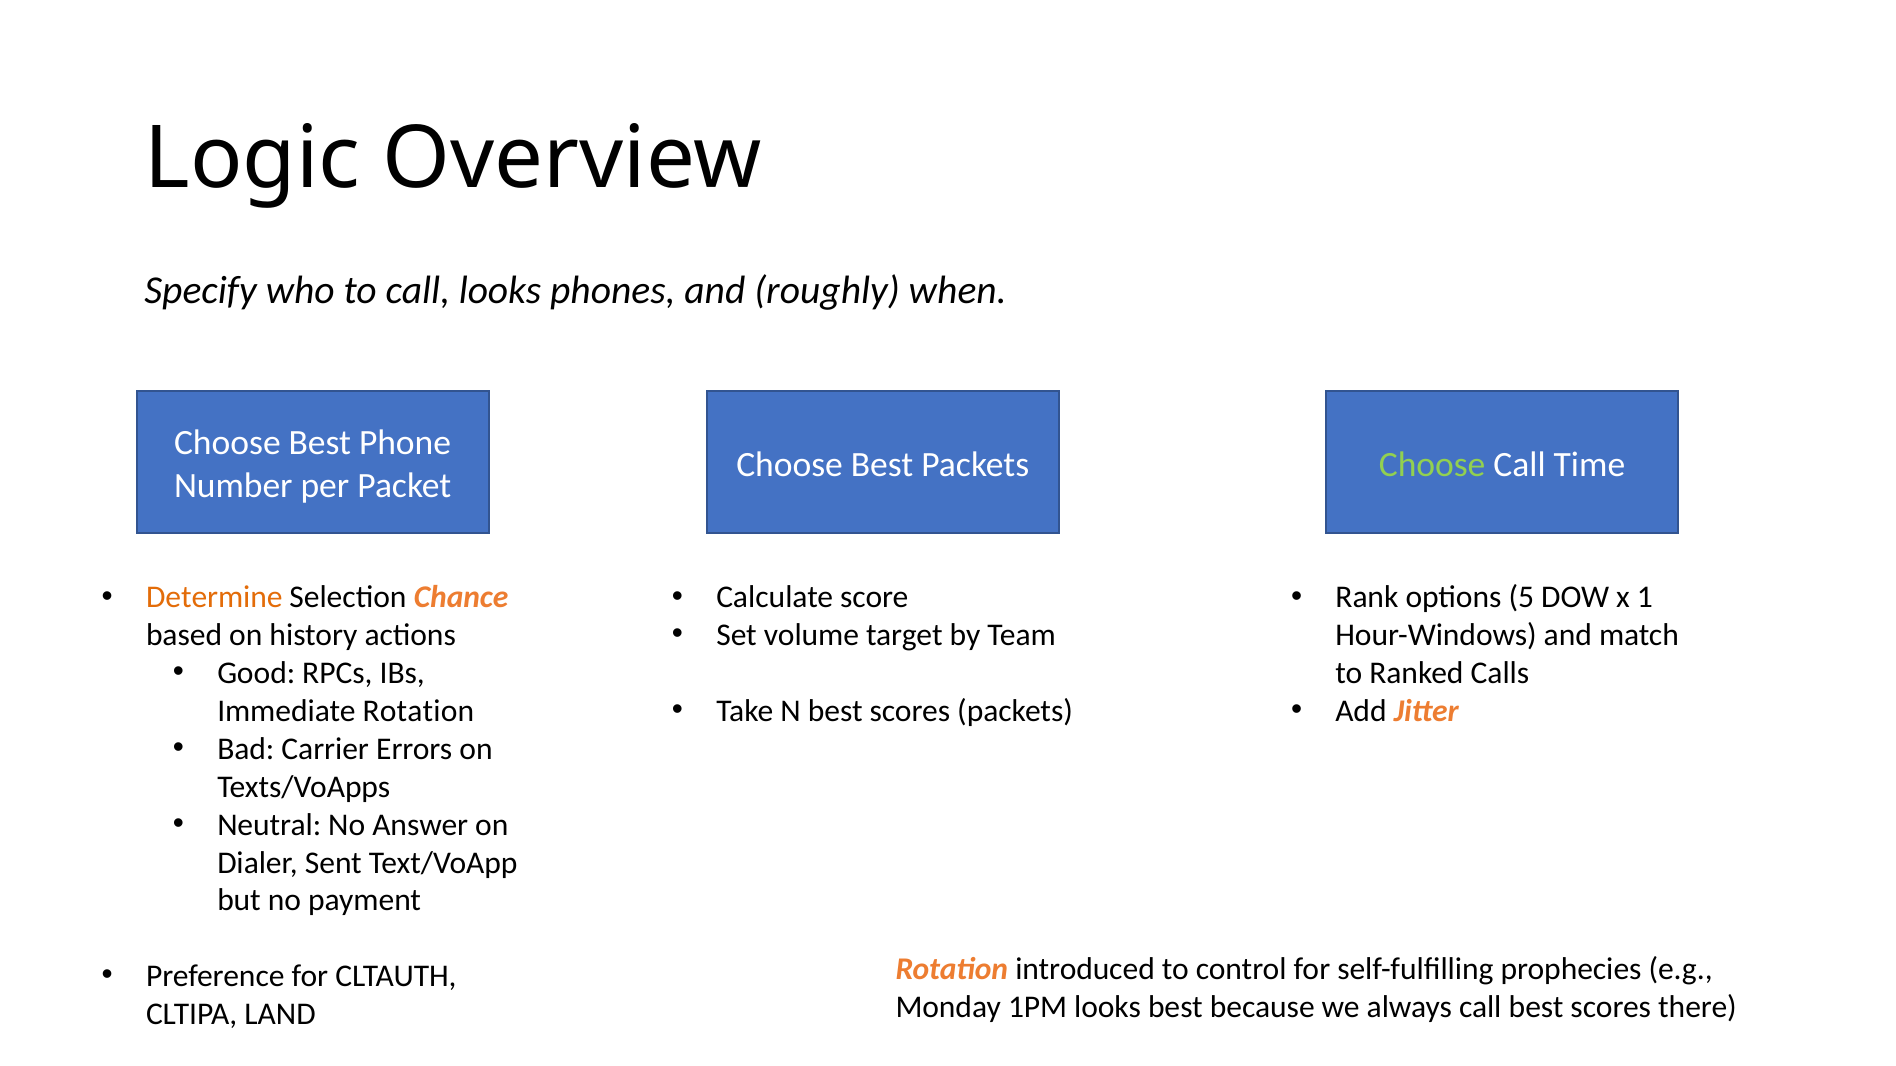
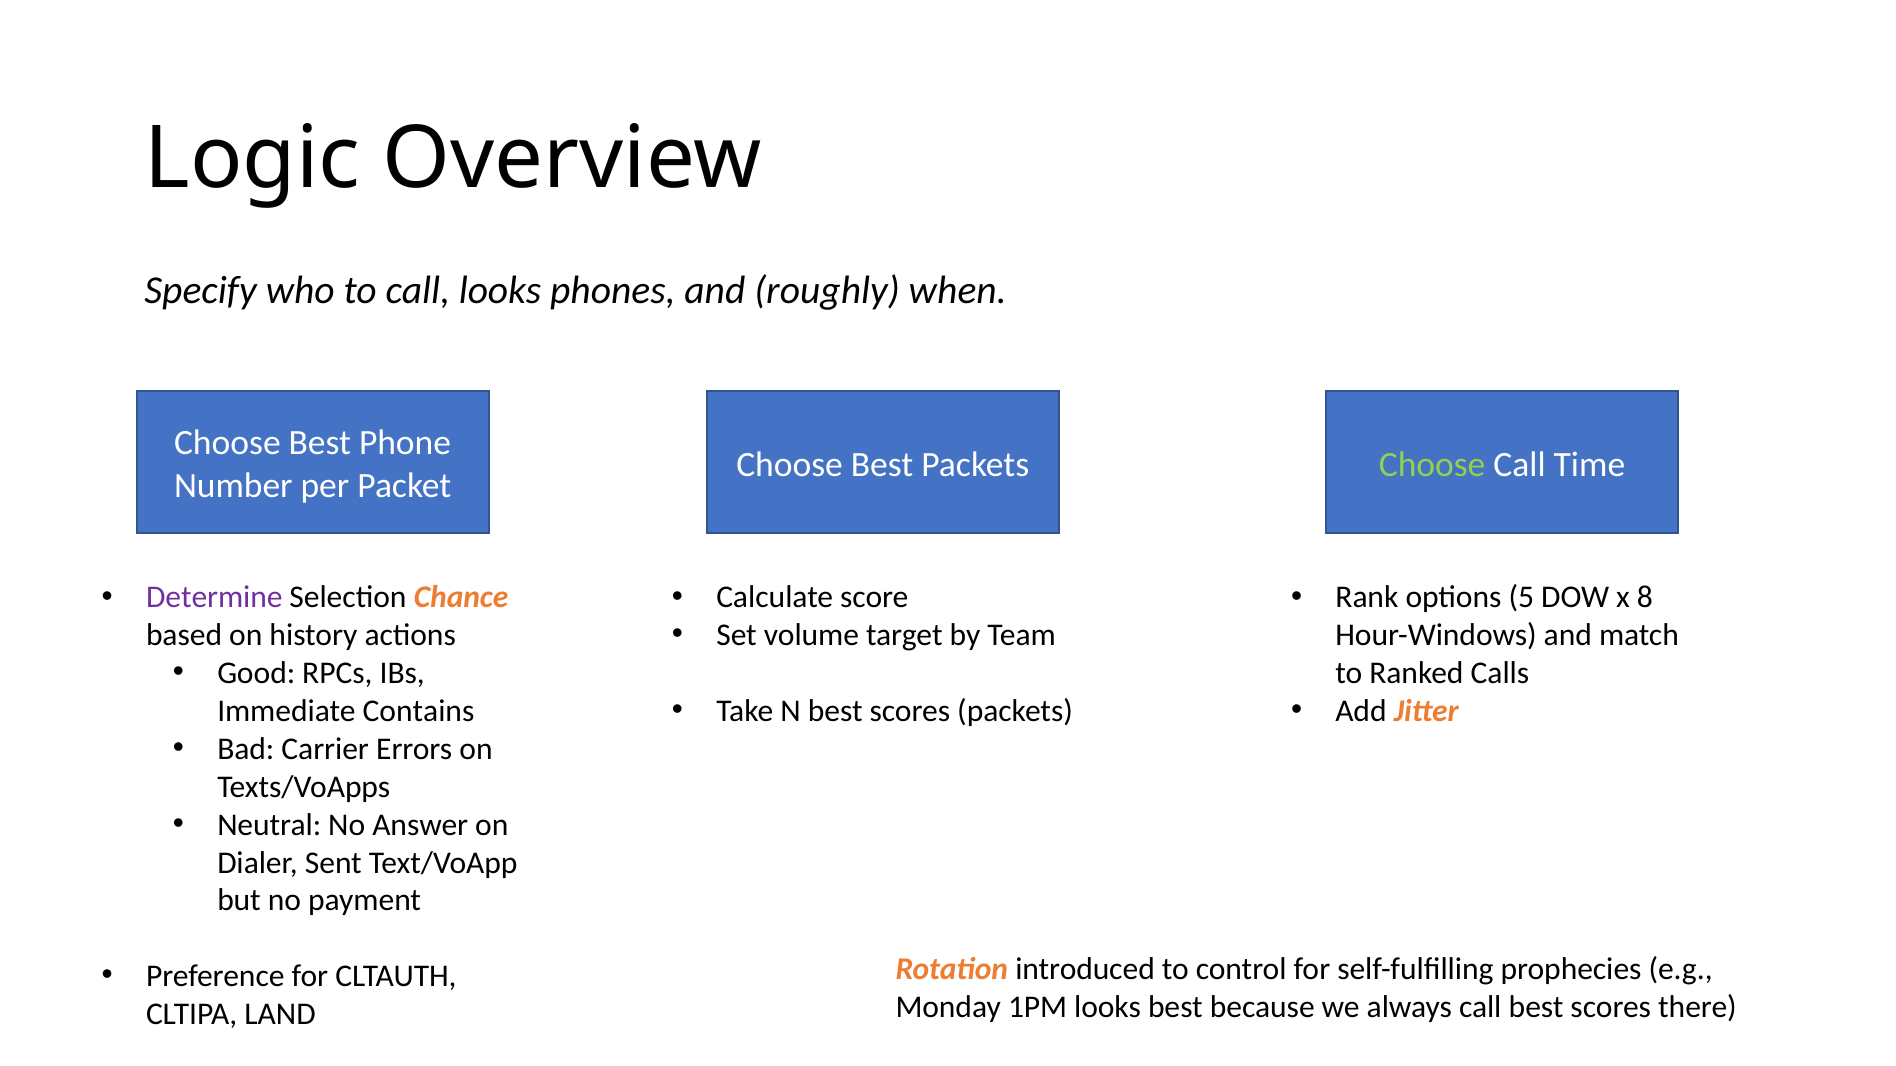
Determine colour: orange -> purple (214, 598)
1: 1 -> 8 (1645, 598)
Immediate Rotation: Rotation -> Contains (418, 711)
